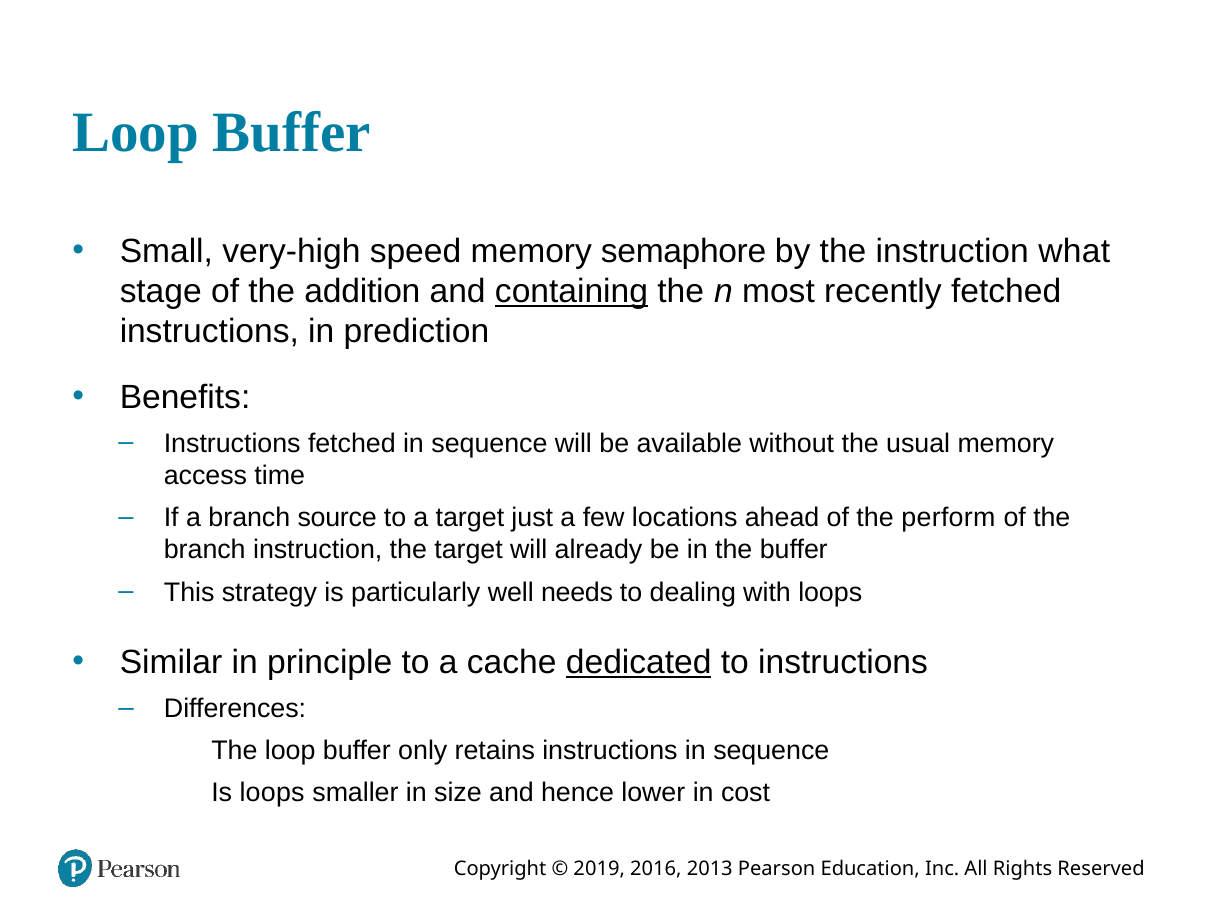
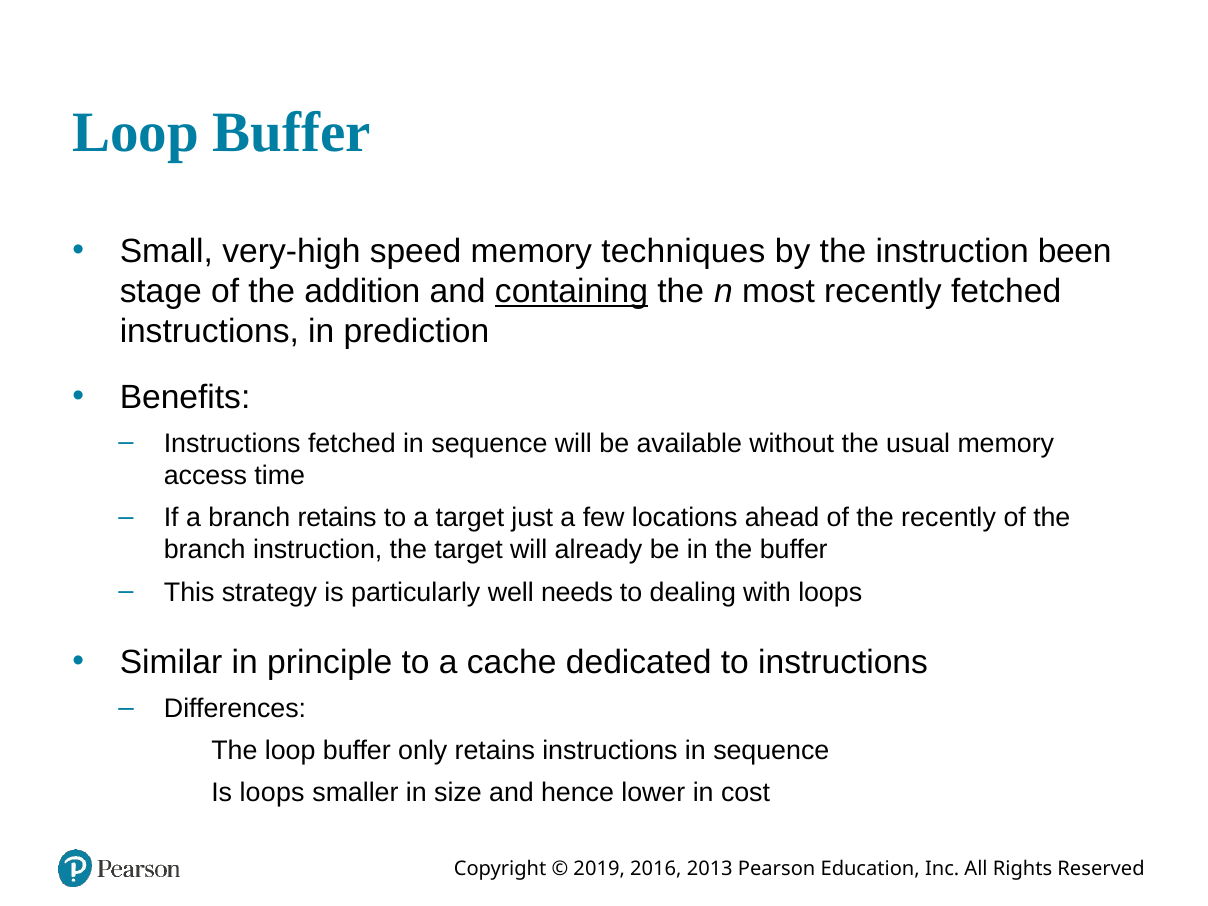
semaphore: semaphore -> techniques (683, 251)
what: what -> been (1075, 251)
branch source: source -> retains (337, 518)
the perform: perform -> recently (949, 518)
dedicated underline: present -> none (639, 662)
